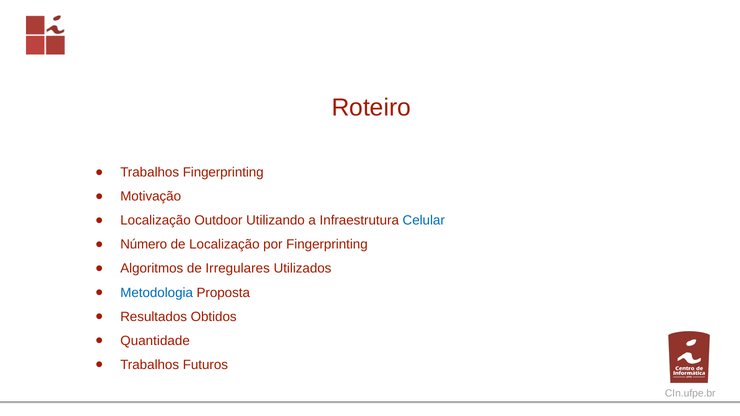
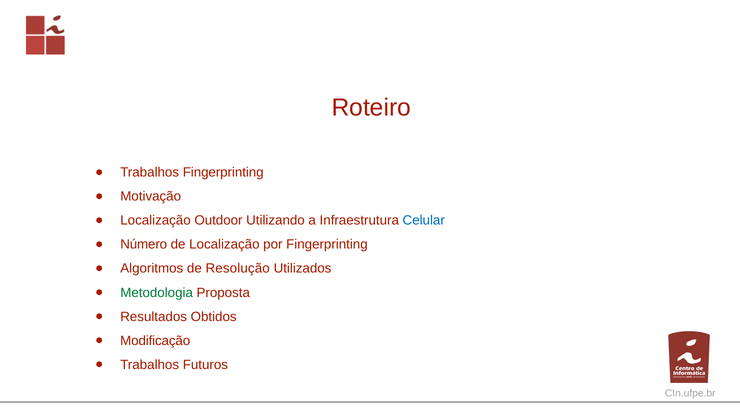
Irregulares: Irregulares -> Resolução (238, 269)
Metodologia colour: blue -> green (157, 293)
Quantidade: Quantidade -> Modificação (155, 341)
